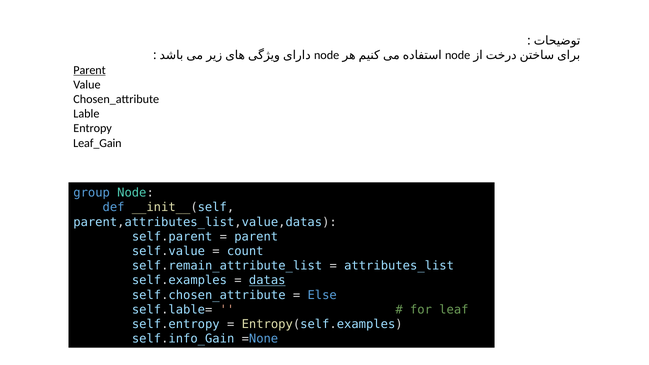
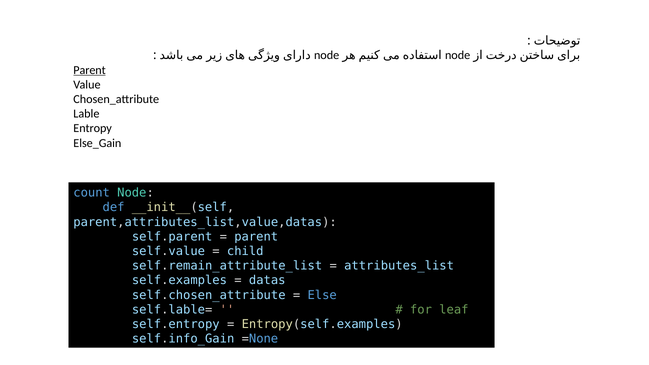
Leaf_Gain: Leaf_Gain -> Else_Gain (97, 143)
group: group -> count (92, 193)
count: count -> child (245, 251)
datas underline: present -> none (267, 280)
